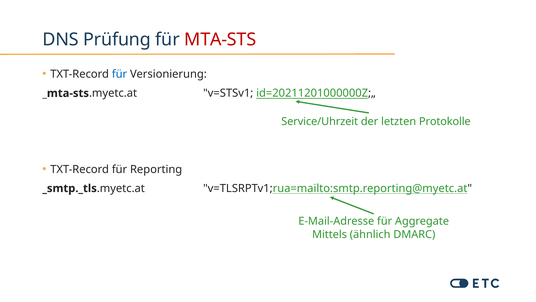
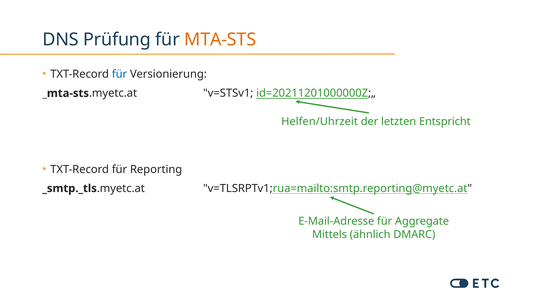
MTA-STS colour: red -> orange (220, 40)
Service/Uhrzeit: Service/Uhrzeit -> Helfen/Uhrzeit (320, 121)
Protokolle: Protokolle -> Entspricht (445, 121)
